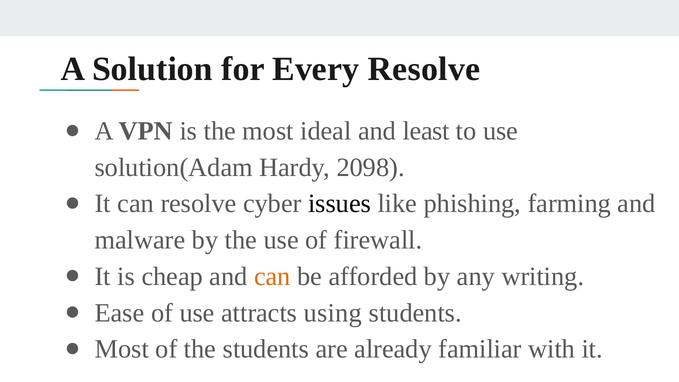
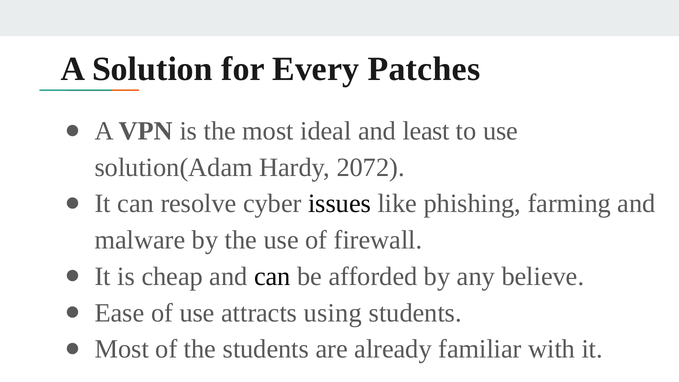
Every Resolve: Resolve -> Patches (424, 69)
2098: 2098 -> 2072 (371, 167)
can colour: orange -> black (272, 276)
writing: writing -> believe (543, 276)
